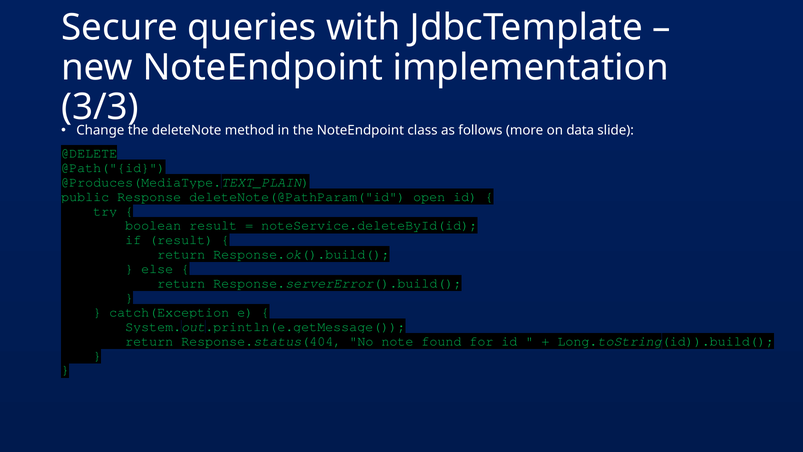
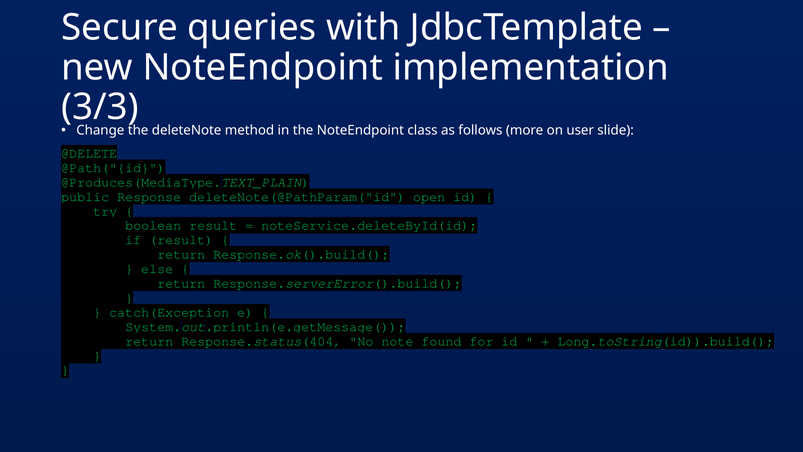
data: data -> user (580, 130)
